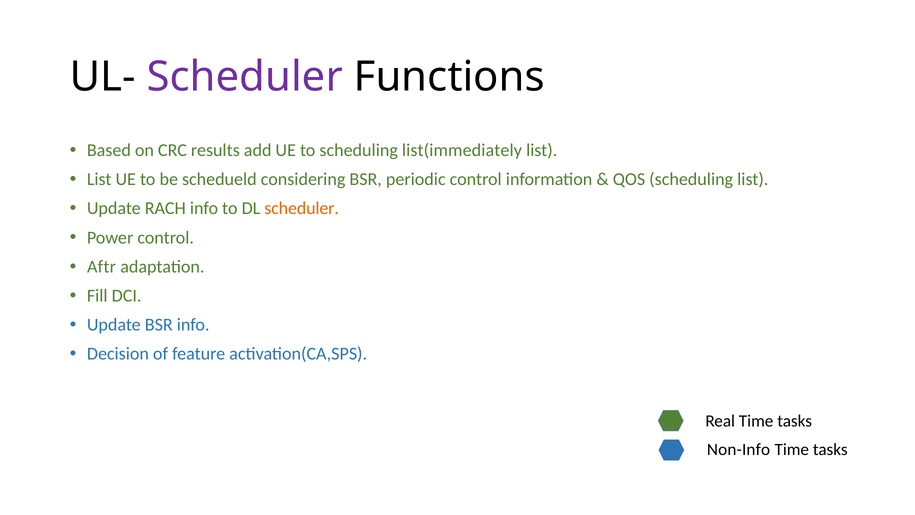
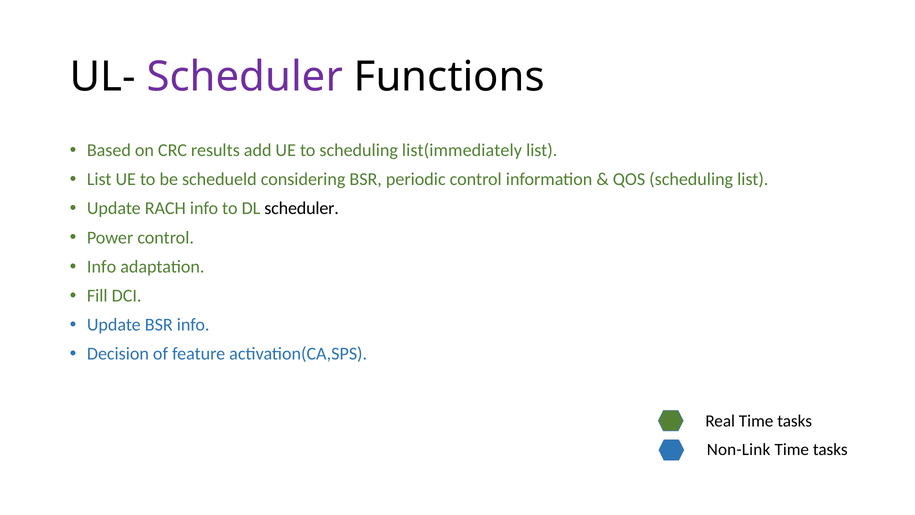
scheduler colour: orange -> black (302, 208)
Aftr: Aftr -> Info (102, 266)
Non-Info: Non-Info -> Non-Link (739, 449)
